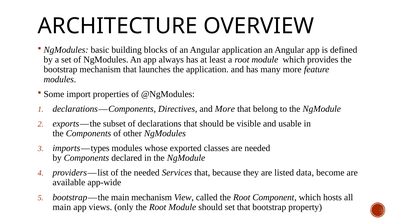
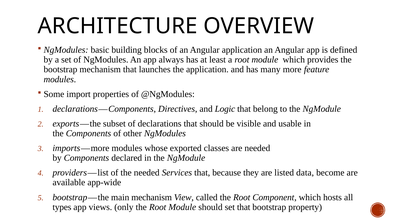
and More: More -> Logic (225, 109)
types: types -> more (100, 148)
main: main -> types (62, 207)
